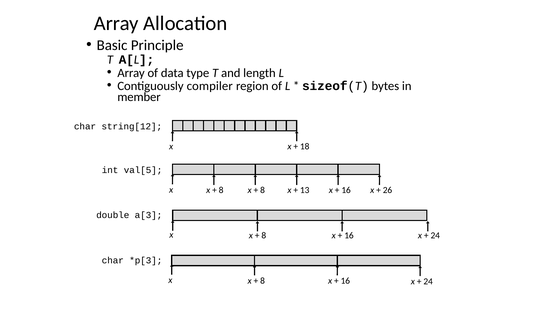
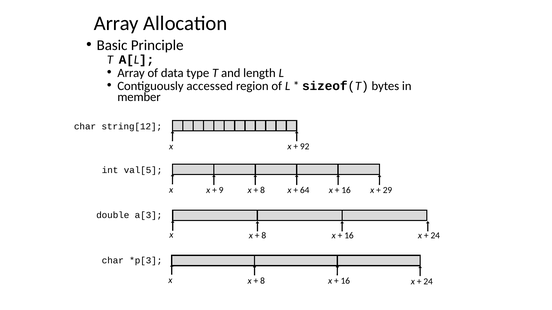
compiler: compiler -> accessed (210, 86)
18: 18 -> 92 (305, 147)
8: 8 -> 9 (221, 191)
13: 13 -> 64 (305, 191)
26: 26 -> 29 (387, 191)
